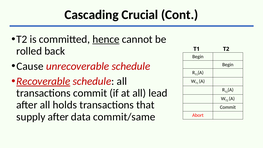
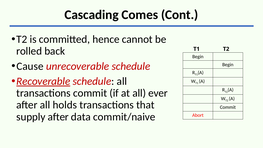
Crucial: Crucial -> Comes (140, 15)
hence underline: present -> none (106, 39)
lead: lead -> ever (158, 93)
commit/same: commit/same -> commit/naive (124, 117)
